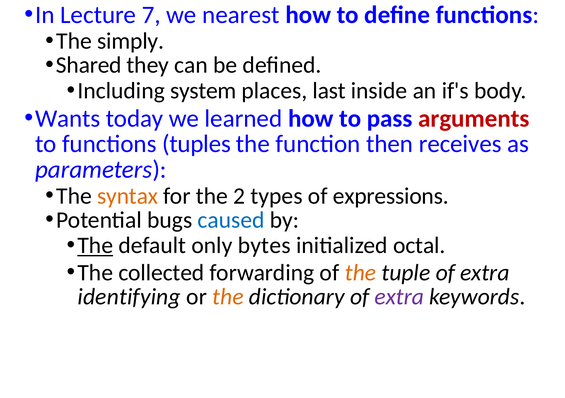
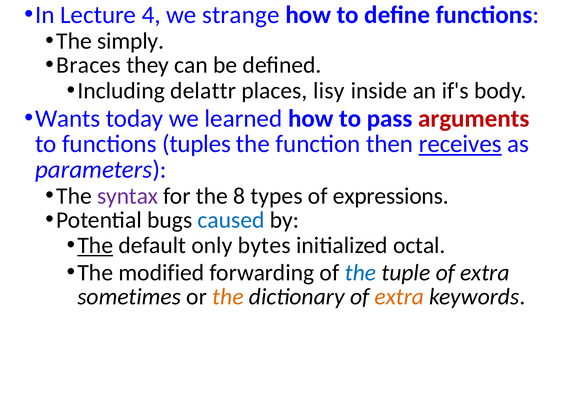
7: 7 -> 4 (151, 15)
nearest: nearest -> strange (241, 15)
Shared: Shared -> Braces (89, 65)
system: system -> delattr (203, 91)
last: last -> lisy (329, 91)
receives underline: none -> present (460, 144)
syntax colour: orange -> purple (128, 196)
2: 2 -> 8 (239, 196)
collected: collected -> modified (161, 273)
the colour: orange -> blue (360, 273)
identifying: identifying -> sometimes (129, 297)
extra colour: purple -> orange (399, 297)
